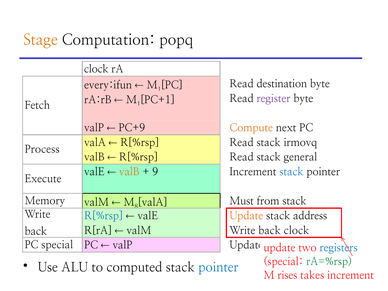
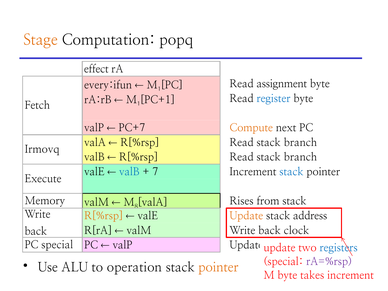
clock: clock -> effect (96, 69)
destination: destination -> assignment (282, 84)
register colour: purple -> blue (274, 98)
PC+9: PC+9 -> PC+7 (132, 128)
irmovq: irmovq -> branch (300, 143)
Process: Process -> Irmovq (42, 149)
general: general -> branch (300, 157)
valB colour: orange -> blue (129, 172)
9: 9 -> 7 (155, 172)
Must: Must -> Rises (241, 201)
R[%rsp colour: blue -> orange (104, 216)
rA=%rsp colour: green -> purple (329, 262)
computed: computed -> operation (134, 267)
pointer colour: blue -> orange (218, 267)
M rises: rises -> byte (287, 275)
